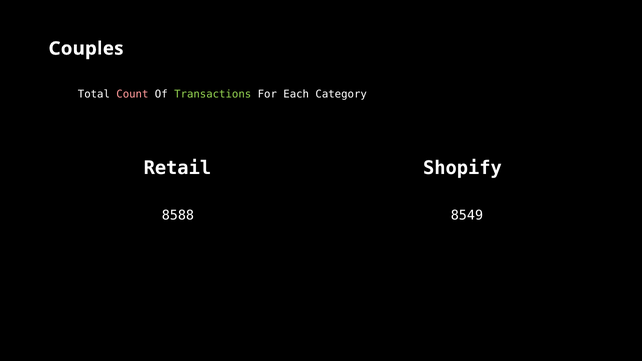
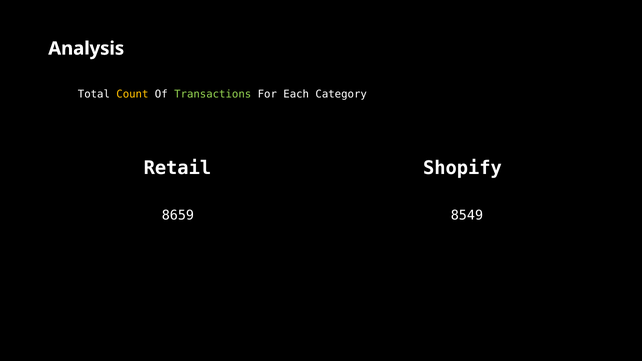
Couples: Couples -> Analysis (86, 49)
Count colour: pink -> yellow (132, 94)
8588: 8588 -> 8659 (178, 216)
